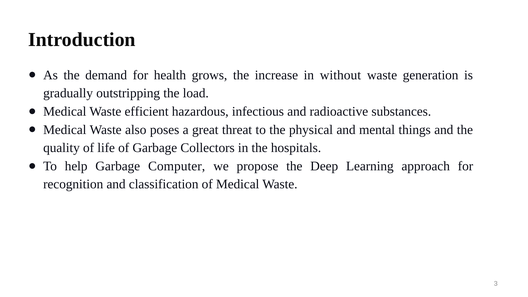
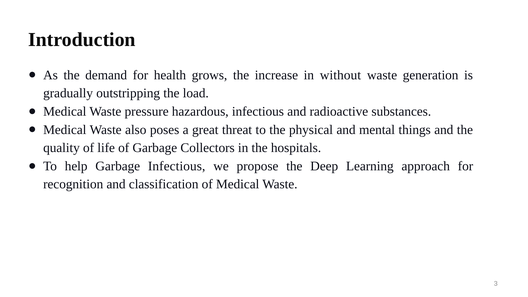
efficient: efficient -> pressure (147, 111)
Garbage Computer: Computer -> Infectious (177, 166)
